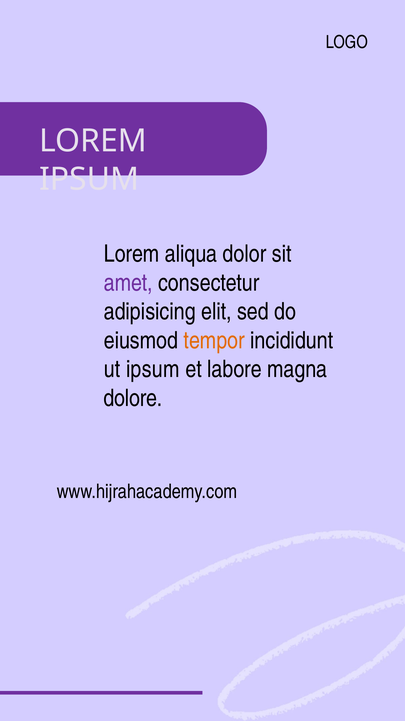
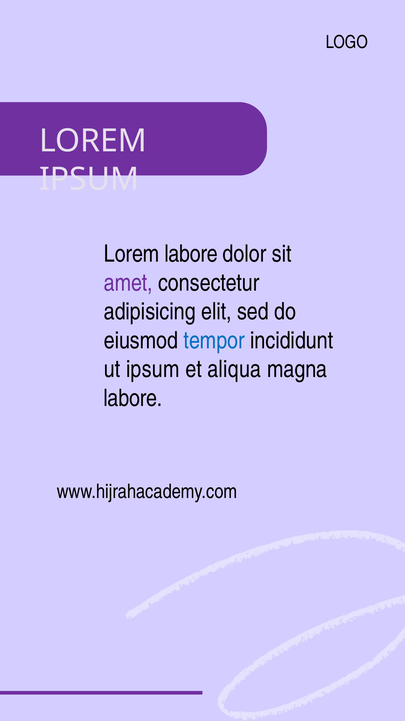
Lorem aliqua: aliqua -> labore (191, 254)
tempor colour: orange -> blue (214, 340)
labore: labore -> aliqua (234, 369)
dolore: dolore -> labore (133, 398)
